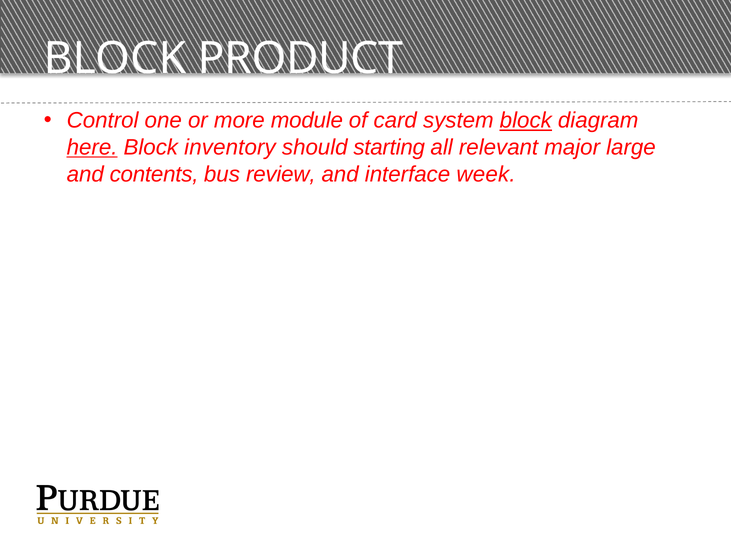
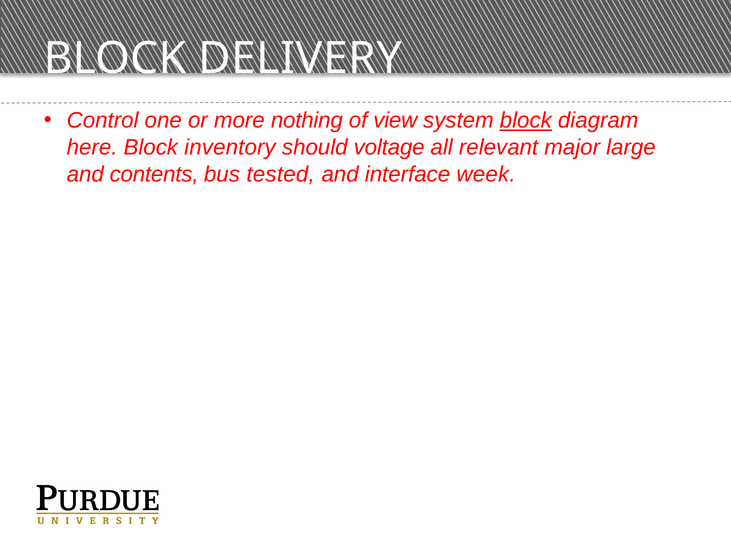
PRODUCT: PRODUCT -> DELIVERY (300, 59)
module: module -> nothing (307, 121)
card: card -> view (395, 121)
here underline: present -> none (92, 147)
starting: starting -> voltage (389, 147)
review: review -> tested (281, 174)
